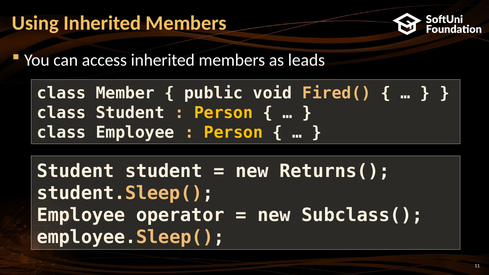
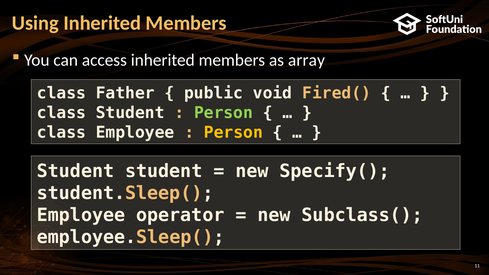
leads: leads -> array (306, 60)
Member: Member -> Father (125, 93)
Person colour: yellow -> light green (224, 113)
Returns(: Returns( -> Specify( (335, 171)
